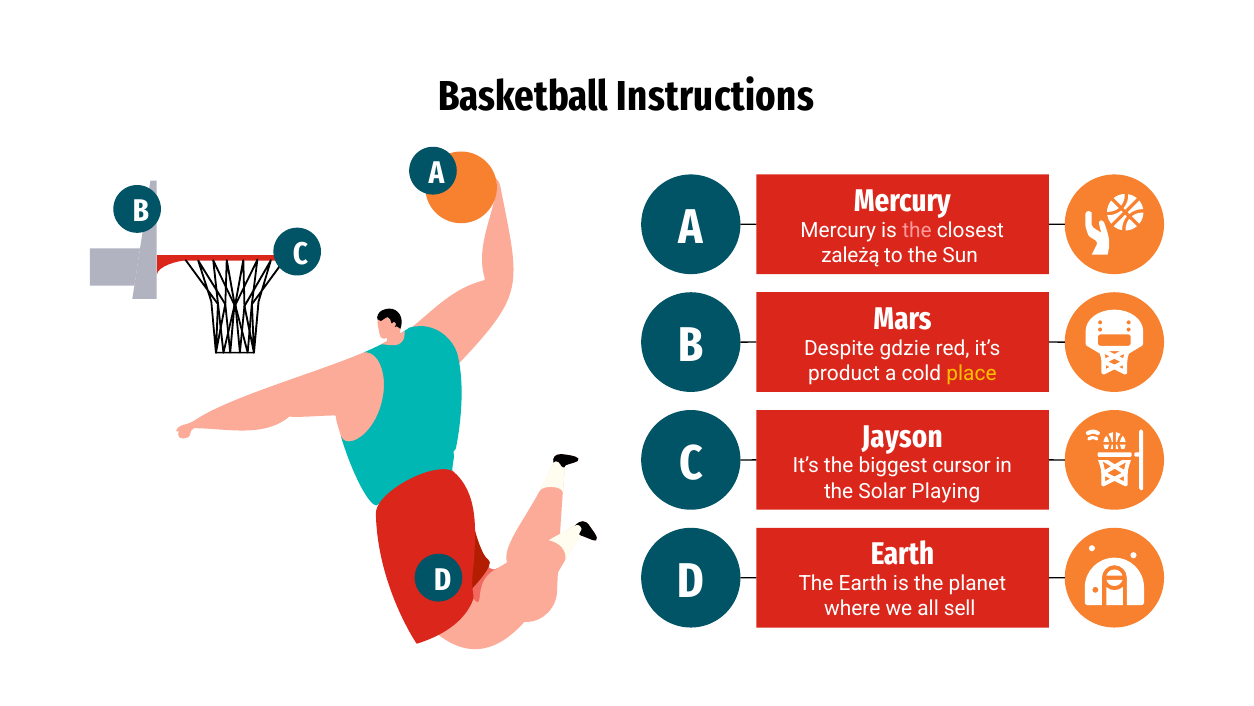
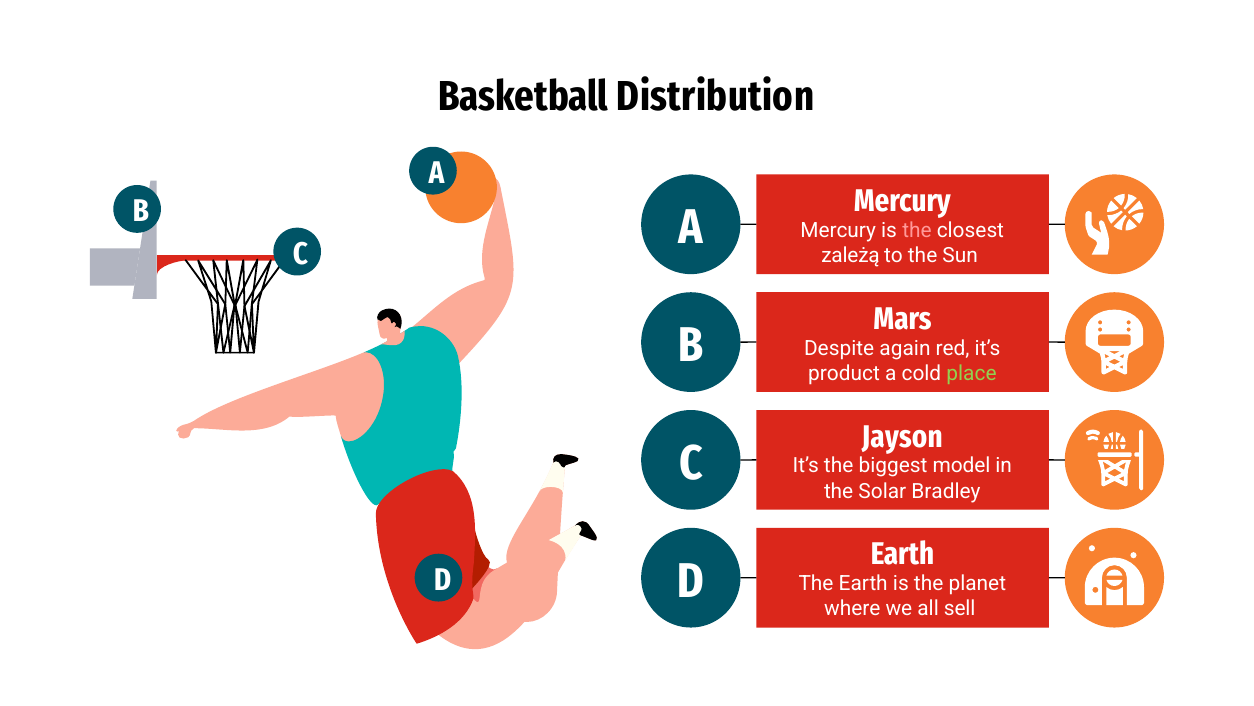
Instructions: Instructions -> Distribution (715, 97)
gdzie: gdzie -> again (905, 348)
place colour: yellow -> light green (971, 373)
cursor: cursor -> model (962, 466)
Playing: Playing -> Bradley (946, 491)
